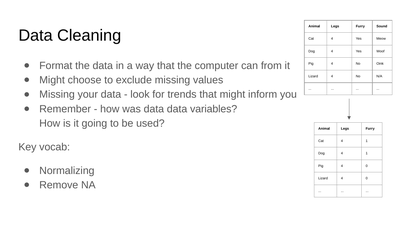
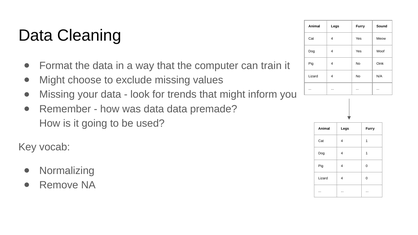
from: from -> train (271, 66)
variables: variables -> premade (214, 109)
